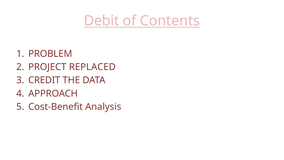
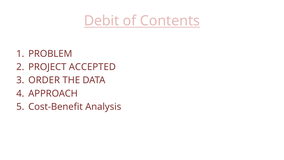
REPLACED: REPLACED -> ACCEPTED (92, 67)
CREDIT: CREDIT -> ORDER (44, 80)
